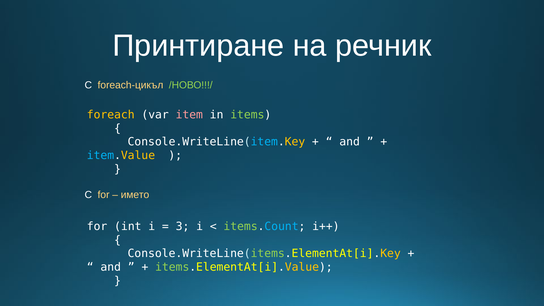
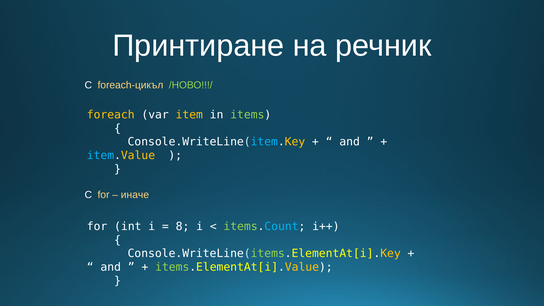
item colour: pink -> yellow (189, 115)
името: името -> иначе (135, 195)
3: 3 -> 8 (183, 226)
